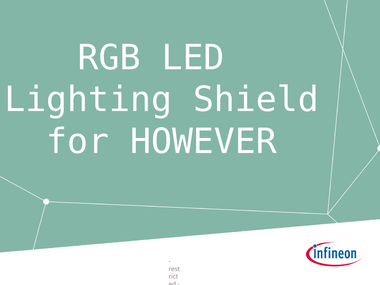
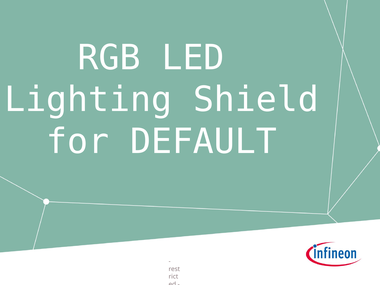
HOWEVER: HOWEVER -> DEFAULT (203, 142)
